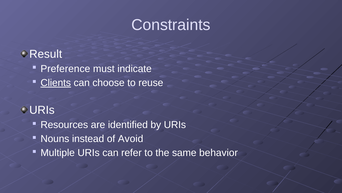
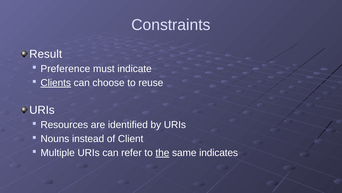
Avoid: Avoid -> Client (131, 138)
the underline: none -> present (162, 152)
behavior: behavior -> indicates (219, 152)
